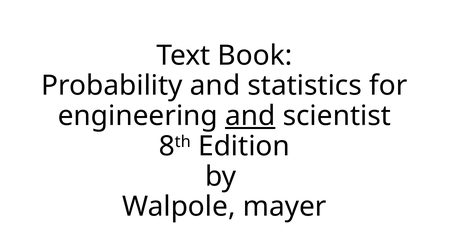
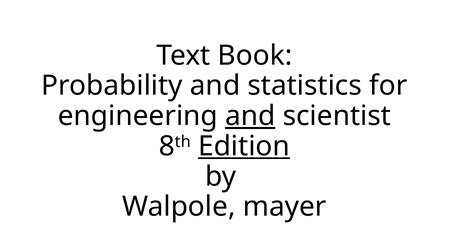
Edition underline: none -> present (244, 147)
